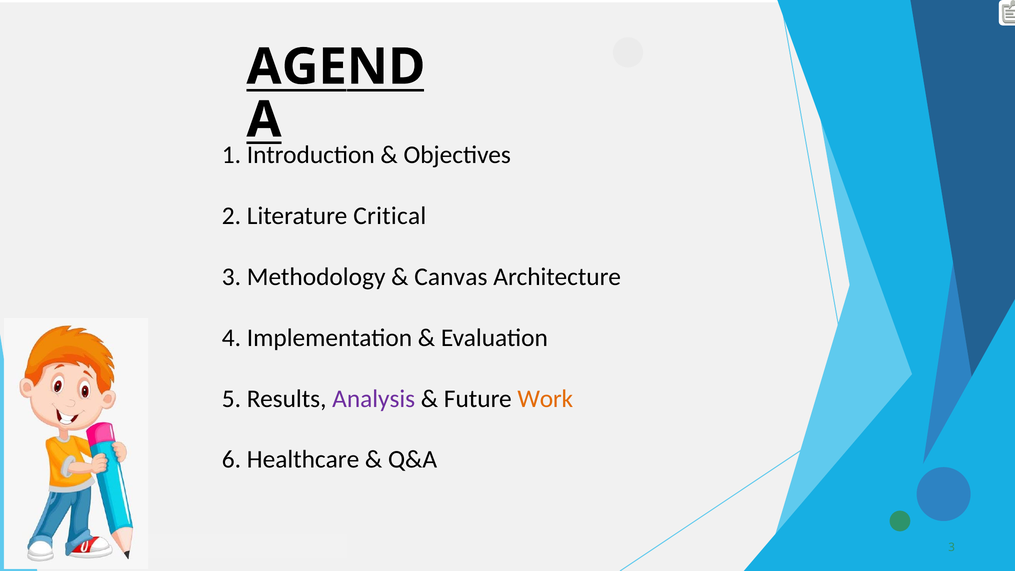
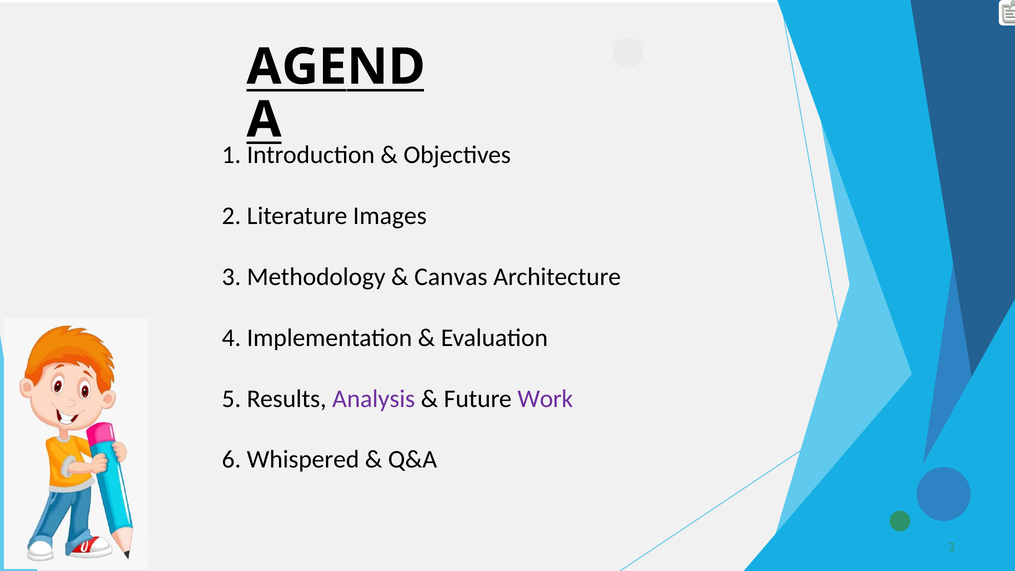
Critical: Critical -> Images (390, 216)
Work colour: orange -> purple (545, 399)
Healthcare: Healthcare -> Whispered (303, 460)
